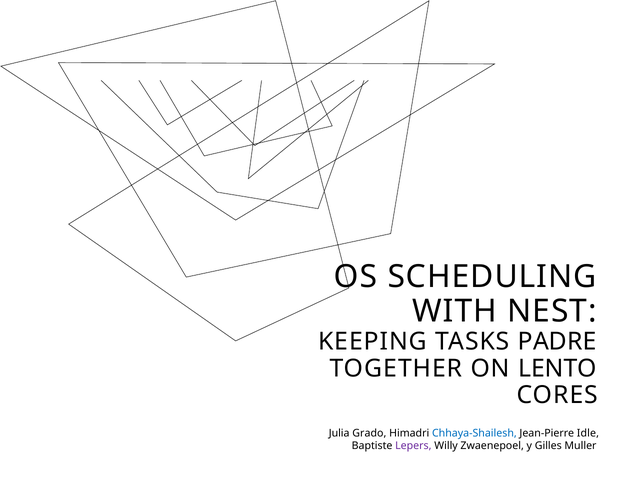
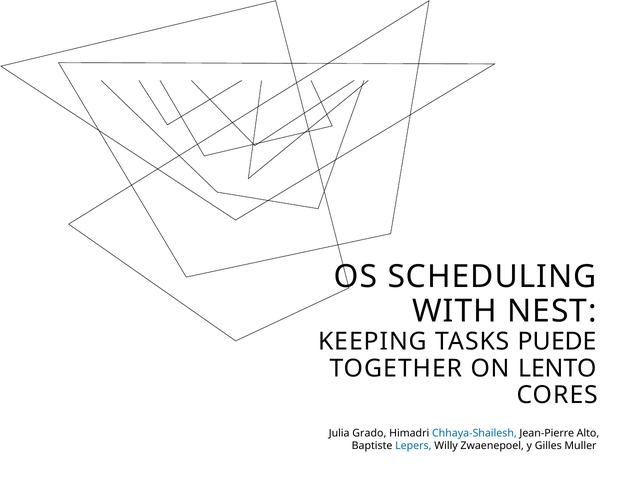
PADRE: PADRE -> PUEDE (557, 342)
Idle: Idle -> Alto (588, 433)
Lepers colour: purple -> blue (413, 446)
